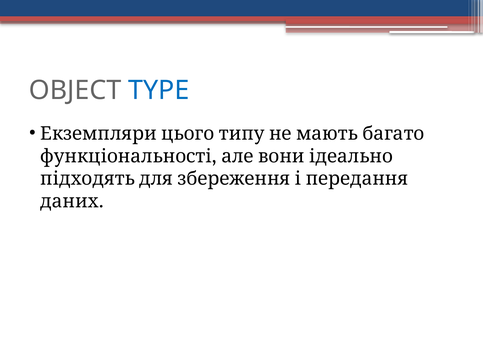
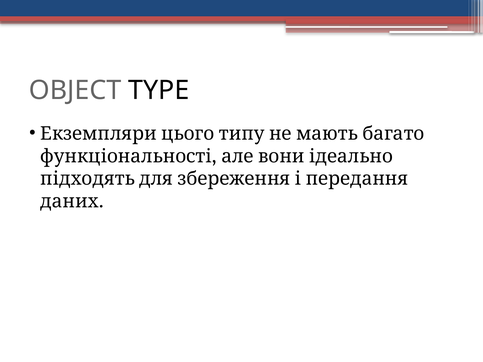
TYPE colour: blue -> black (159, 90)
